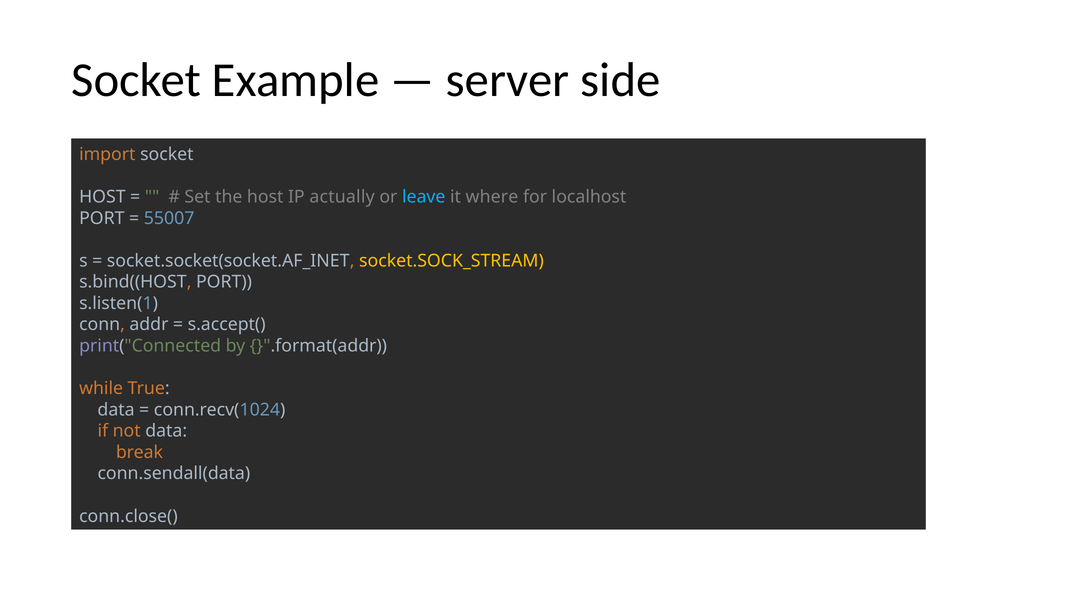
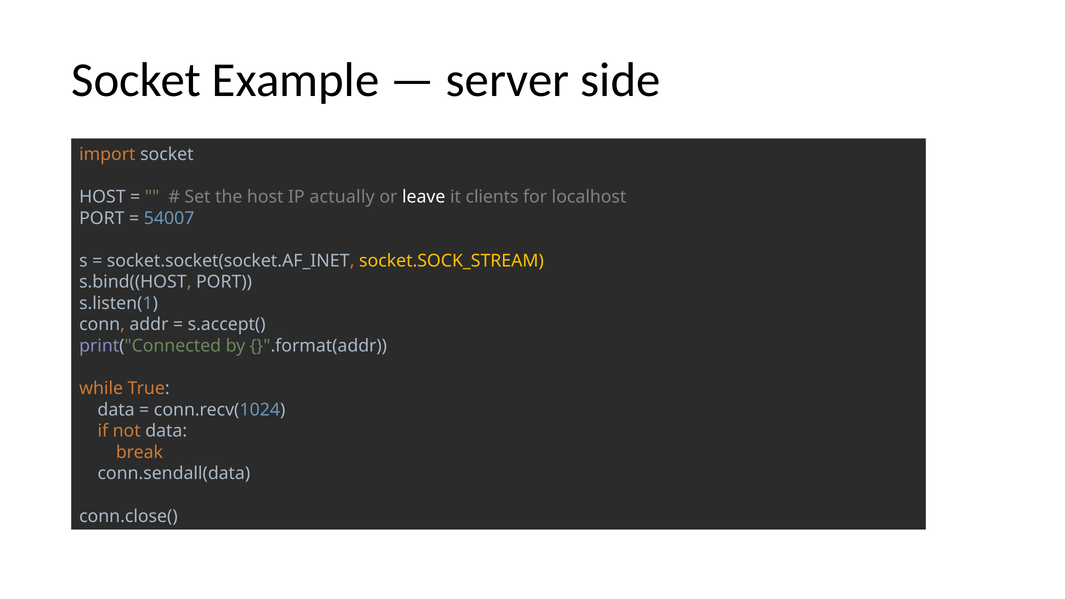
leave colour: light blue -> white (424, 197)
where: where -> clients (492, 197)
55007: 55007 -> 54007 (169, 218)
